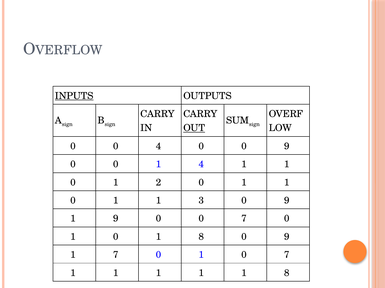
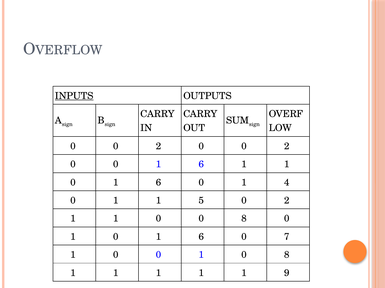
OUT underline: present -> none (194, 128)
4: 4 -> 2 (159, 147)
9: 9 -> 2 (287, 147)
0 0 1 4: 4 -> 6 (201, 165)
2: 2 -> 6 (159, 183)
1: 1 -> 4 (287, 183)
3: 3 -> 5 (201, 201)
9: 9 -> 2 (287, 201)
9: 9 -> 1 (116, 219)
0 0 7: 7 -> 8 (244, 219)
8: 8 -> 6 (201, 237)
9: 9 -> 7 (287, 237)
7: 7 -> 0 (116, 255)
1 0 7: 7 -> 8 (287, 255)
1 1 8: 8 -> 9 (287, 274)
